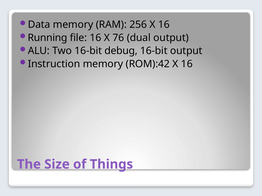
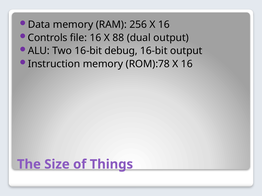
Running: Running -> Controls (48, 38)
76: 76 -> 88 (118, 38)
ROM):42: ROM):42 -> ROM):78 (148, 64)
